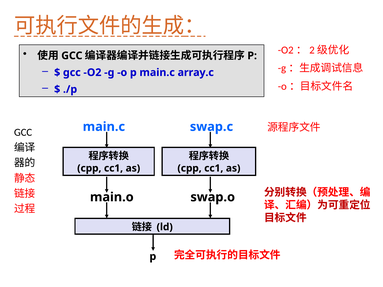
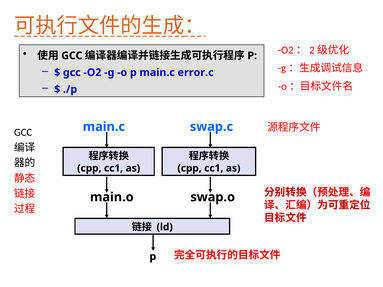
array.c: array.c -> error.c (196, 73)
